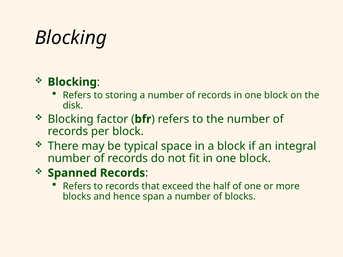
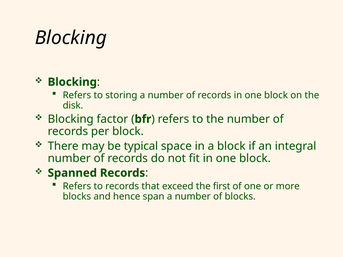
half: half -> first (222, 186)
